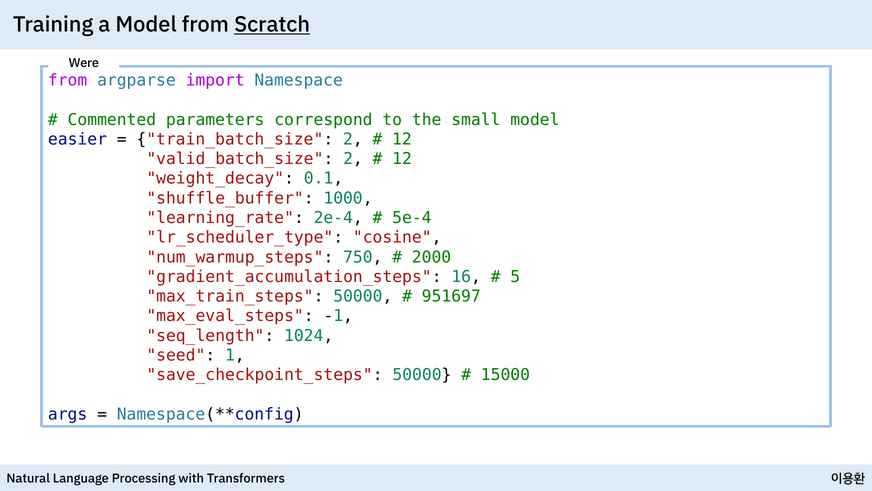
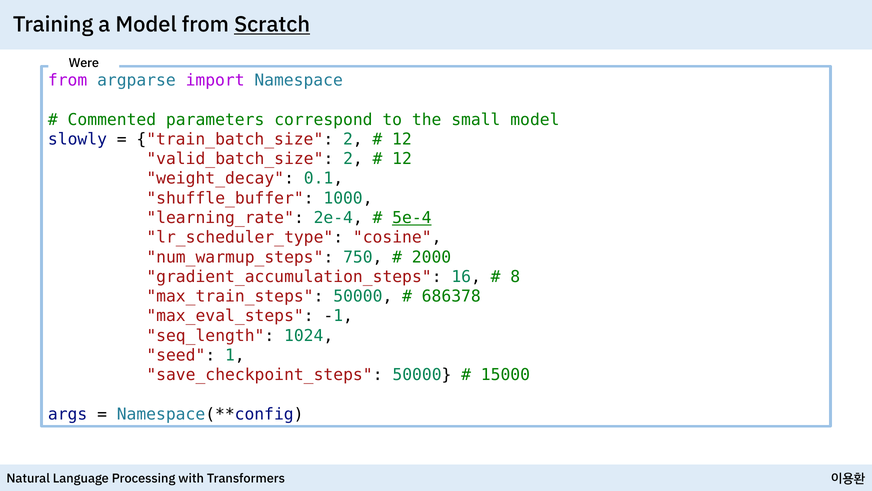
easier: easier -> slowly (77, 139)
5e-4 underline: none -> present (412, 218)
5: 5 -> 8 (515, 276)
951697: 951697 -> 686378 (451, 296)
